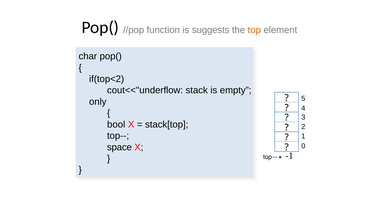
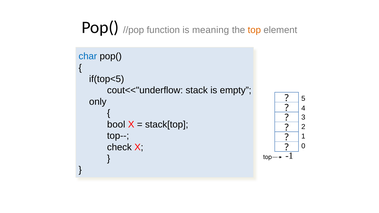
suggests: suggests -> meaning (211, 30)
char colour: black -> blue (88, 56)
if(top<2: if(top<2 -> if(top<5 (107, 79)
space: space -> check (119, 147)
